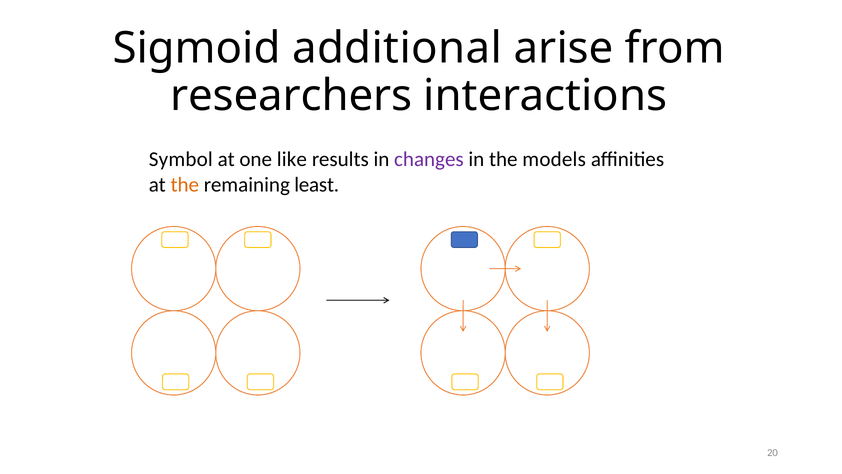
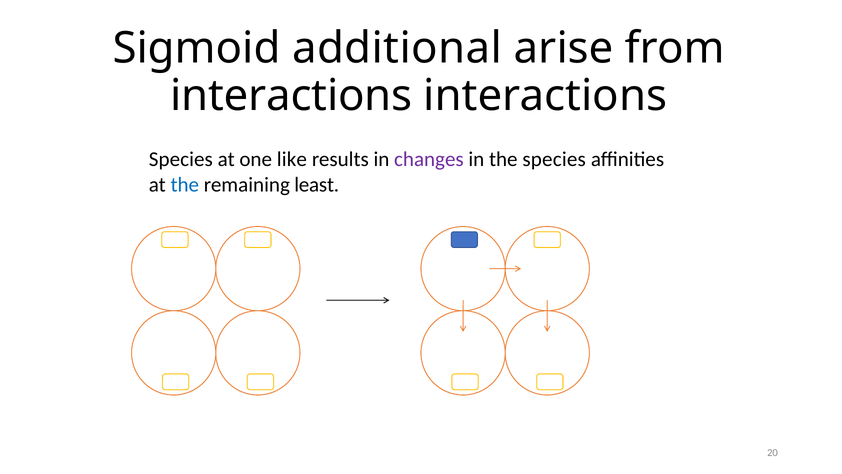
researchers: researchers -> interactions (291, 95)
Symbol: Symbol -> Species (181, 159)
the models: models -> species (554, 159)
the colour: orange -> blue (185, 185)
